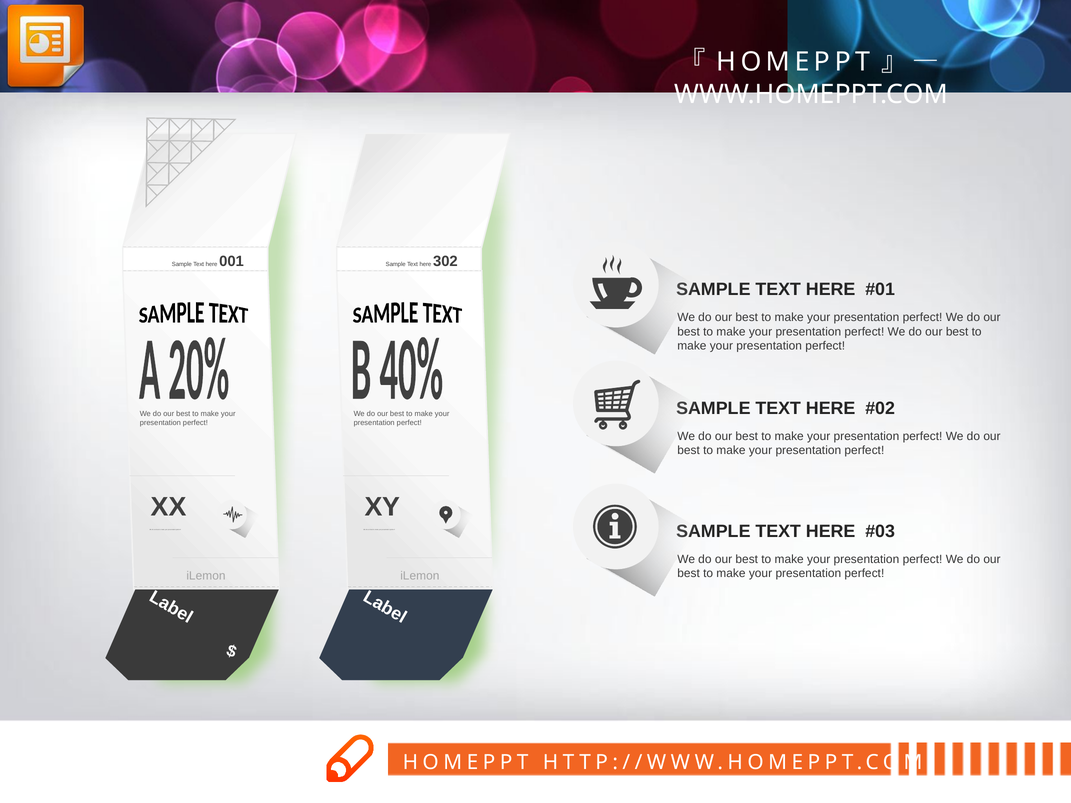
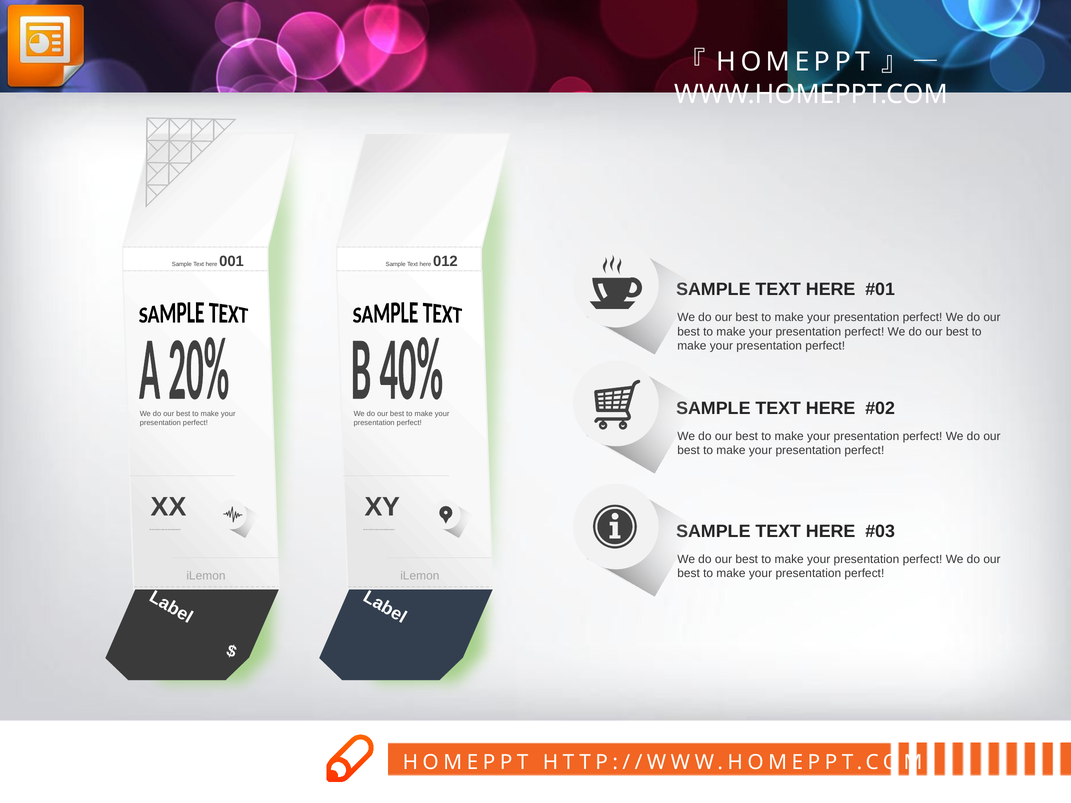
302: 302 -> 012 (445, 261)
